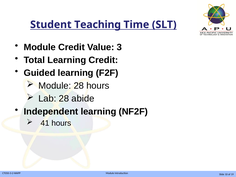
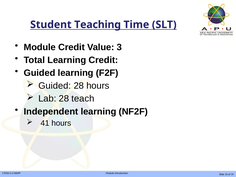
Module: Module -> Guided (55, 86)
abide: abide -> teach (83, 99)
